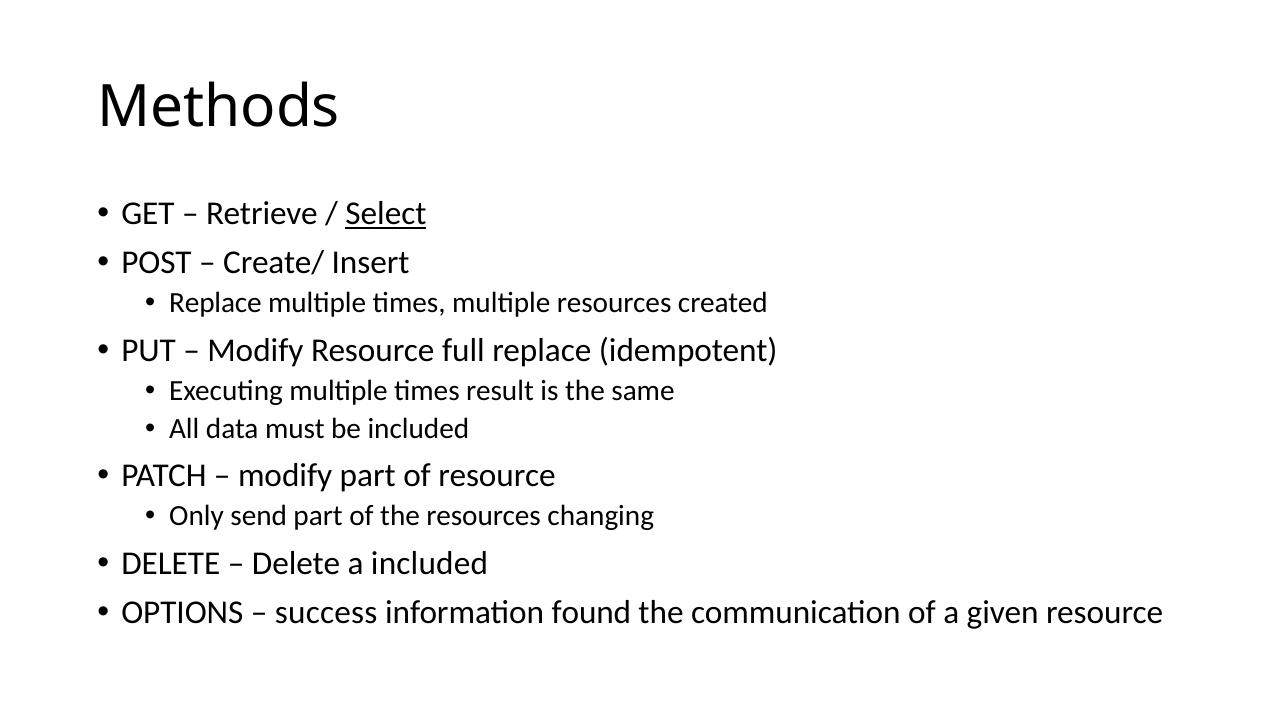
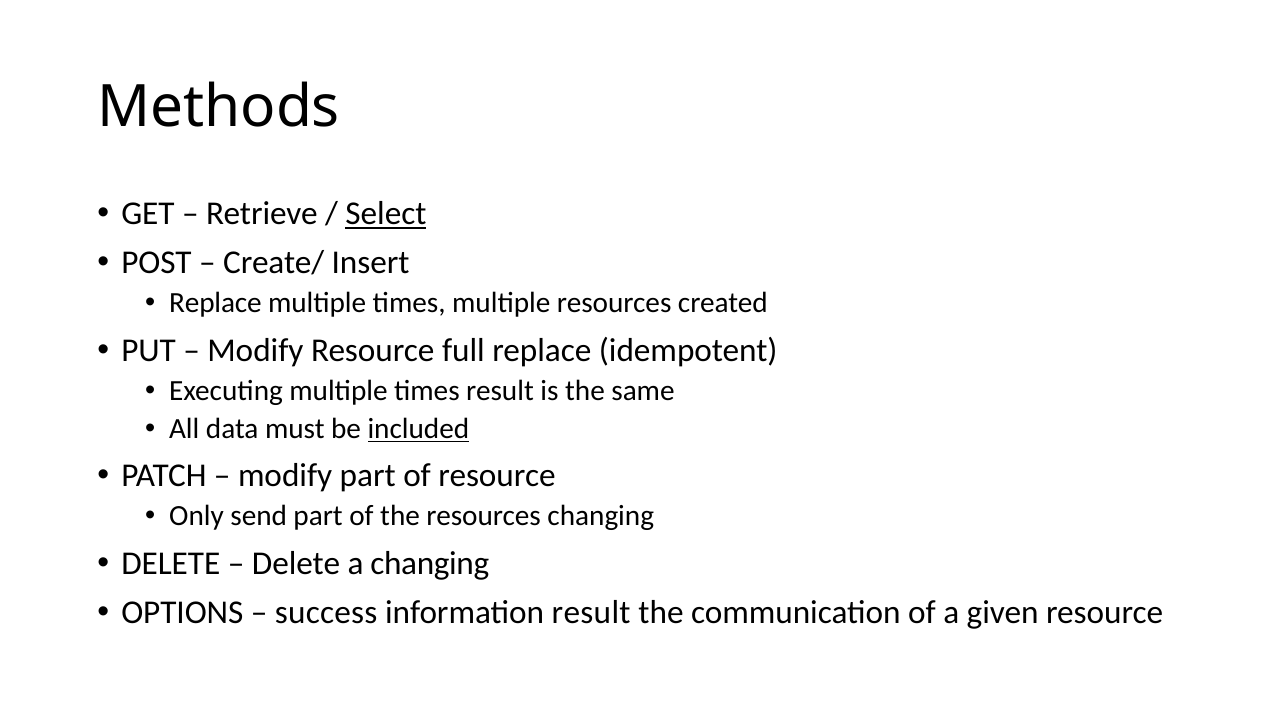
included underline: none -> present (418, 429)
a included: included -> changing (430, 564)
information found: found -> result (591, 613)
